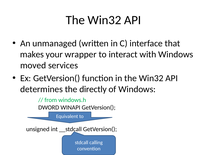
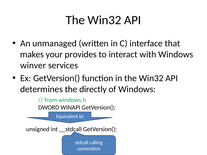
wrapper: wrapper -> provides (81, 54)
moved: moved -> winver (33, 66)
